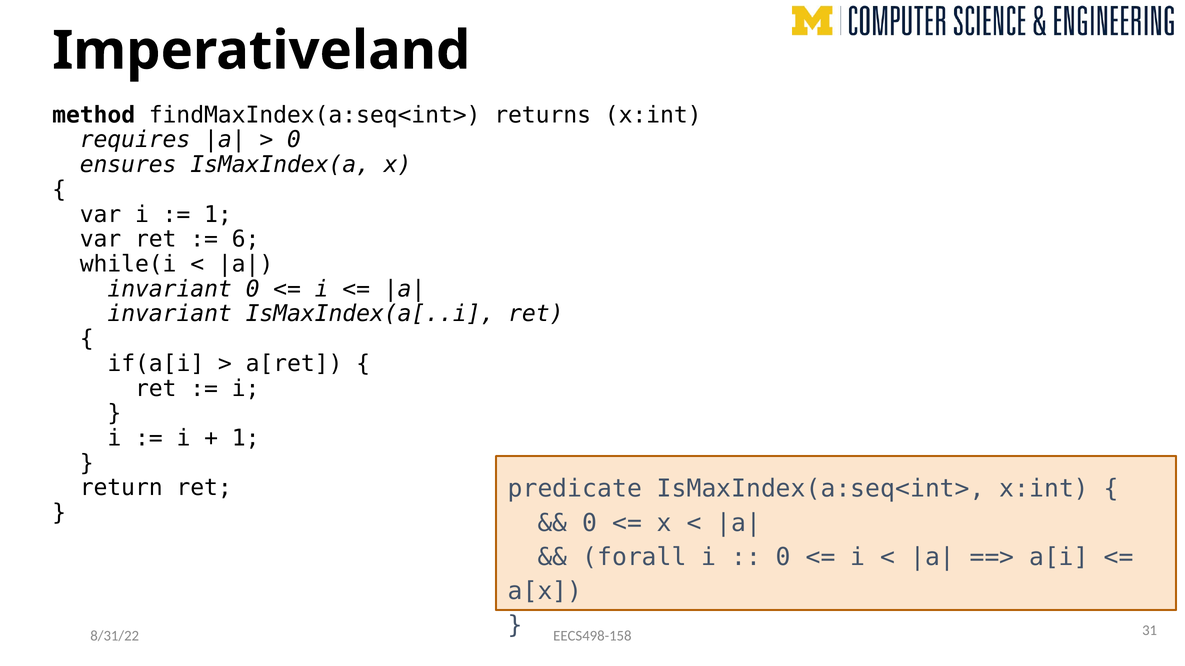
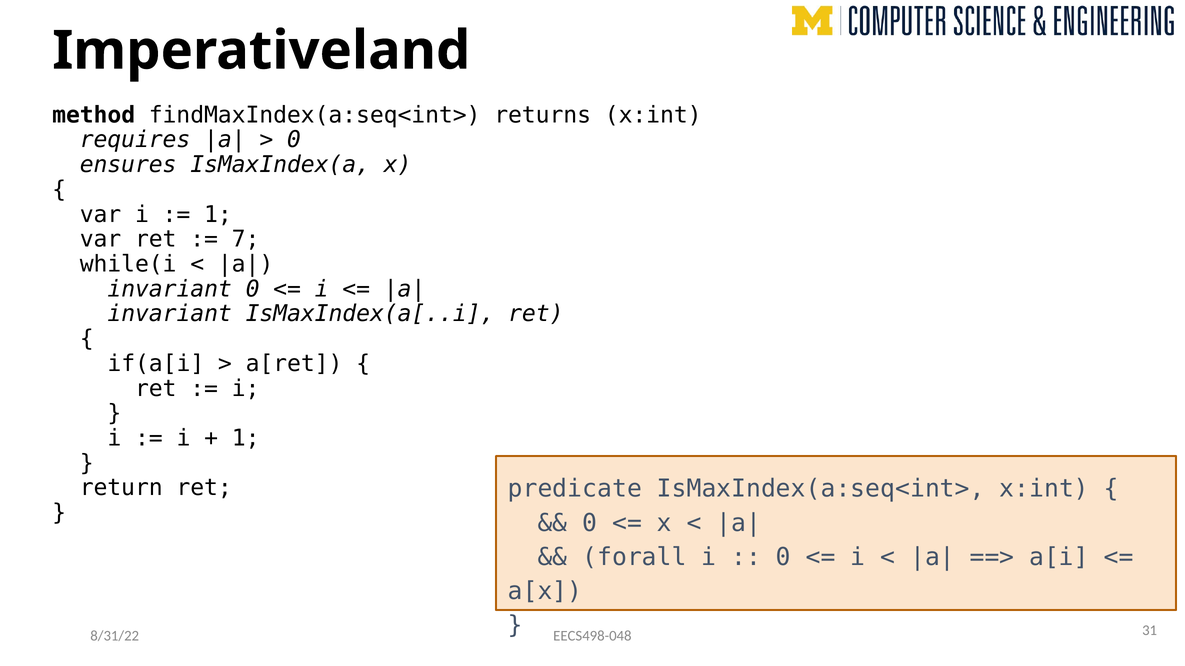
6: 6 -> 7 (246, 239)
EECS498-158: EECS498-158 -> EECS498-048 (592, 636)
